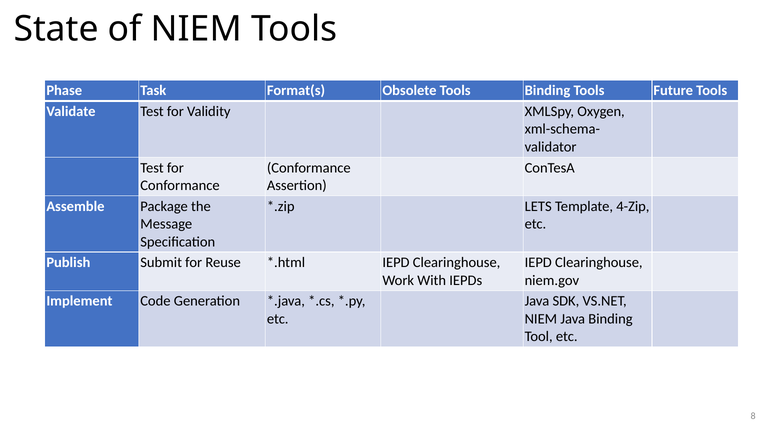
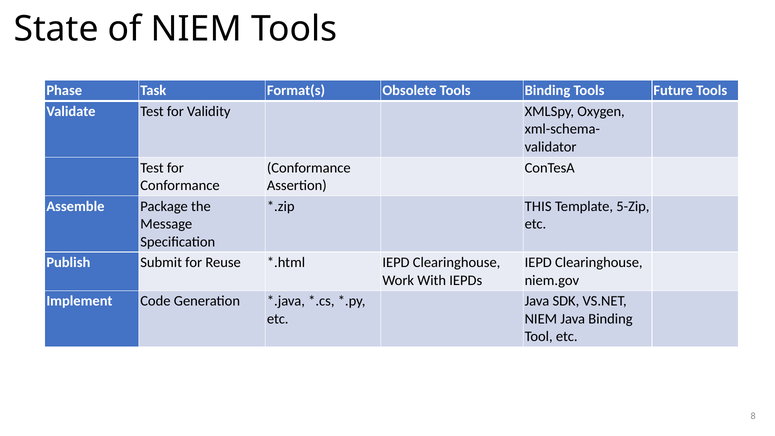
LETS: LETS -> THIS (538, 206)
4-Zip: 4-Zip -> 5-Zip (633, 206)
